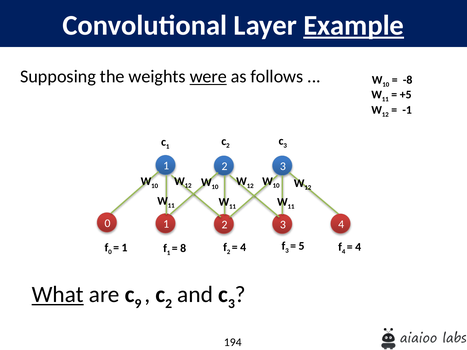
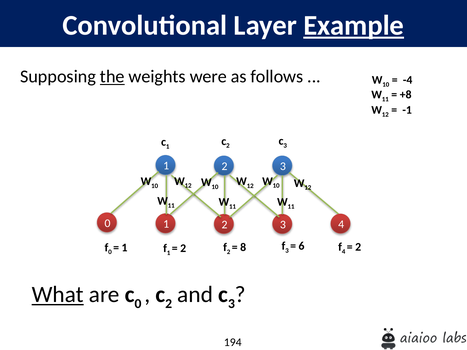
the underline: none -> present (112, 77)
were underline: present -> none (208, 77)
-8: -8 -> -4 (408, 80)
+5: +5 -> +8 (406, 95)
4: 4 -> 2 (358, 247)
8: 8 -> 2 (183, 249)
4: 4 -> 8 (243, 247)
5: 5 -> 6 (302, 246)
9: 9 -> 0 (138, 304)
